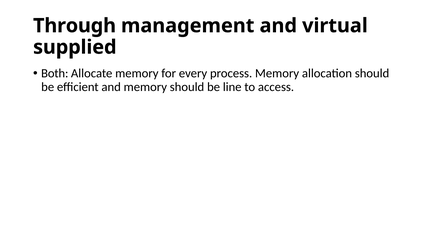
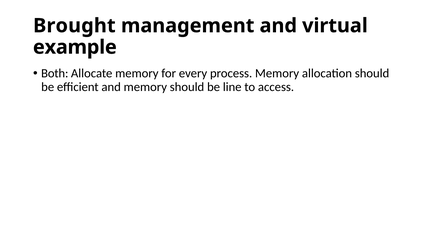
Through: Through -> Brought (74, 26)
supplied: supplied -> example (75, 47)
